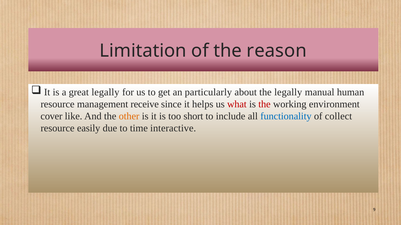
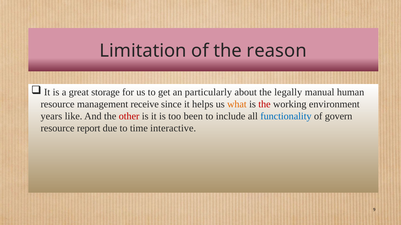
great legally: legally -> storage (106, 92)
what colour: red -> orange (237, 104)
cover: cover -> years (51, 116)
other colour: orange -> red (129, 116)
short: short -> been (193, 116)
collect: collect -> govern (339, 116)
easily: easily -> report (89, 128)
